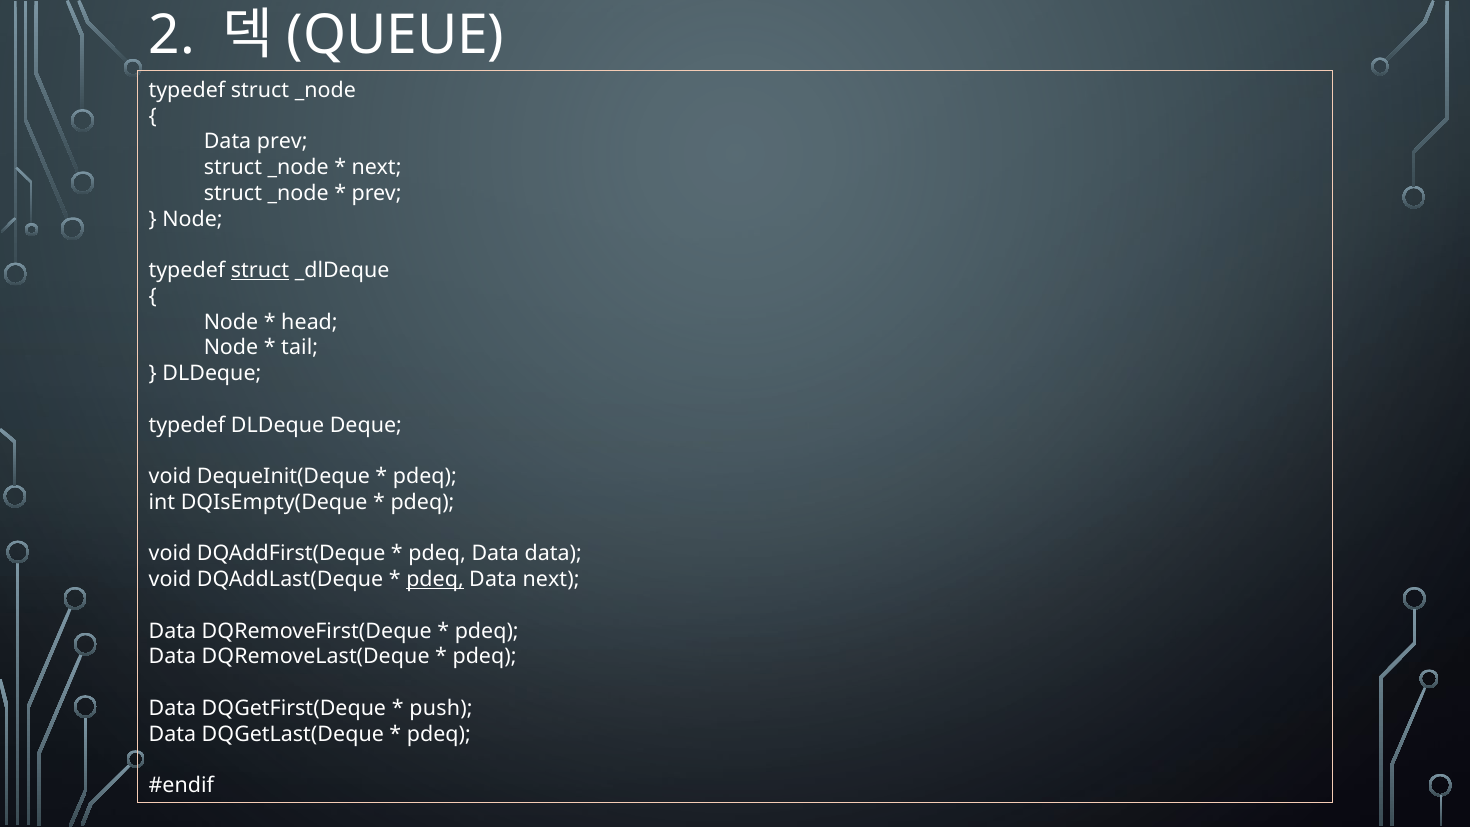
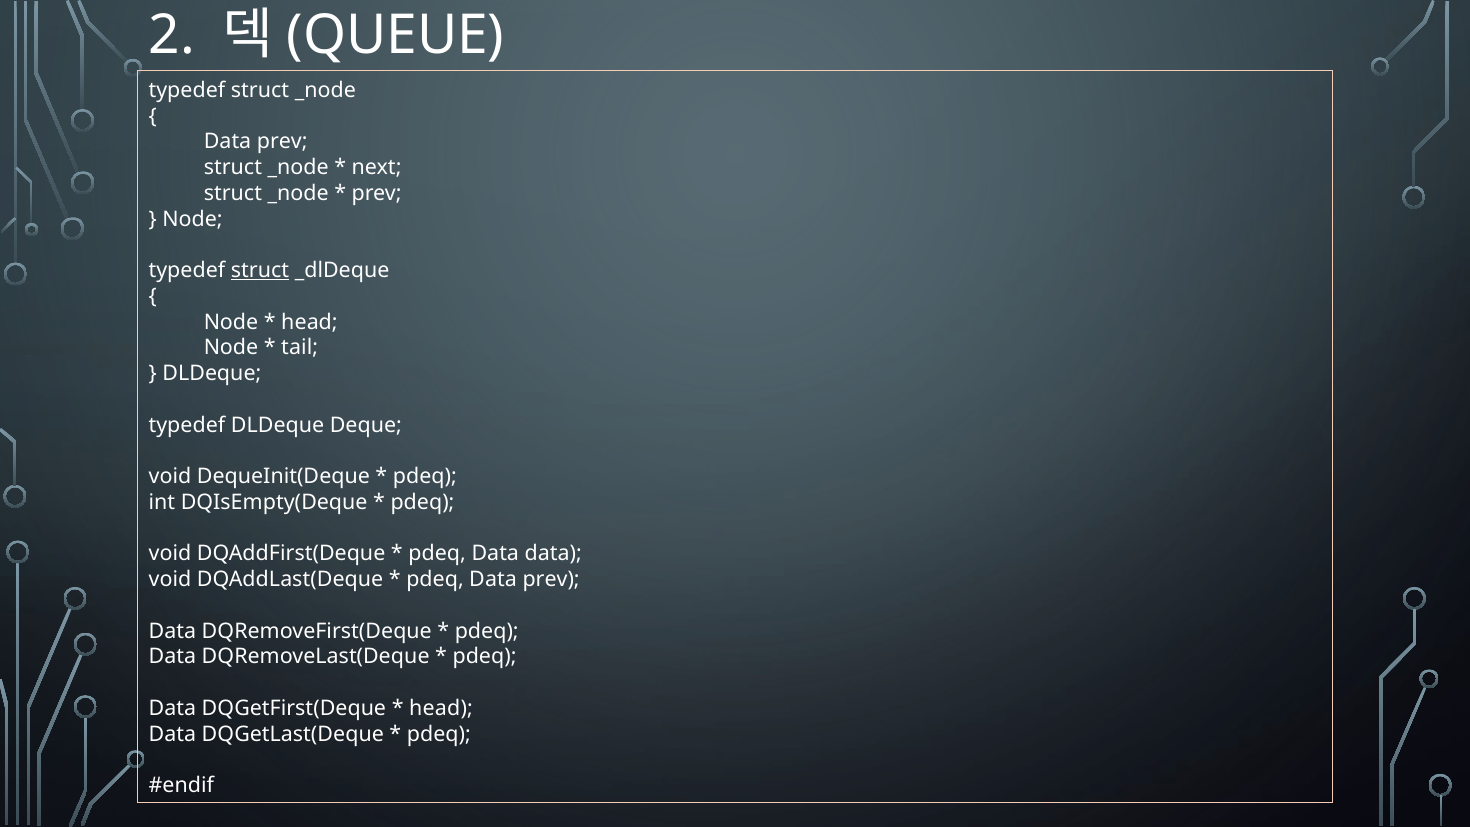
pdeq underline: present -> none (435, 579)
next: next -> prev (551, 579)
push: push -> head (441, 708)
